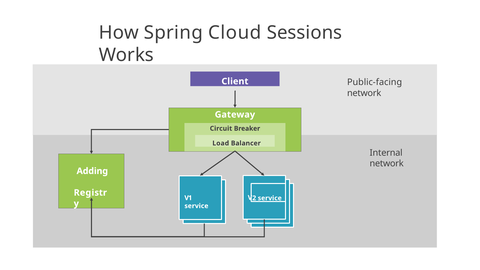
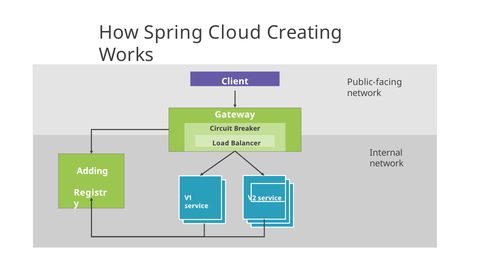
Sessions: Sessions -> Creating (304, 33)
